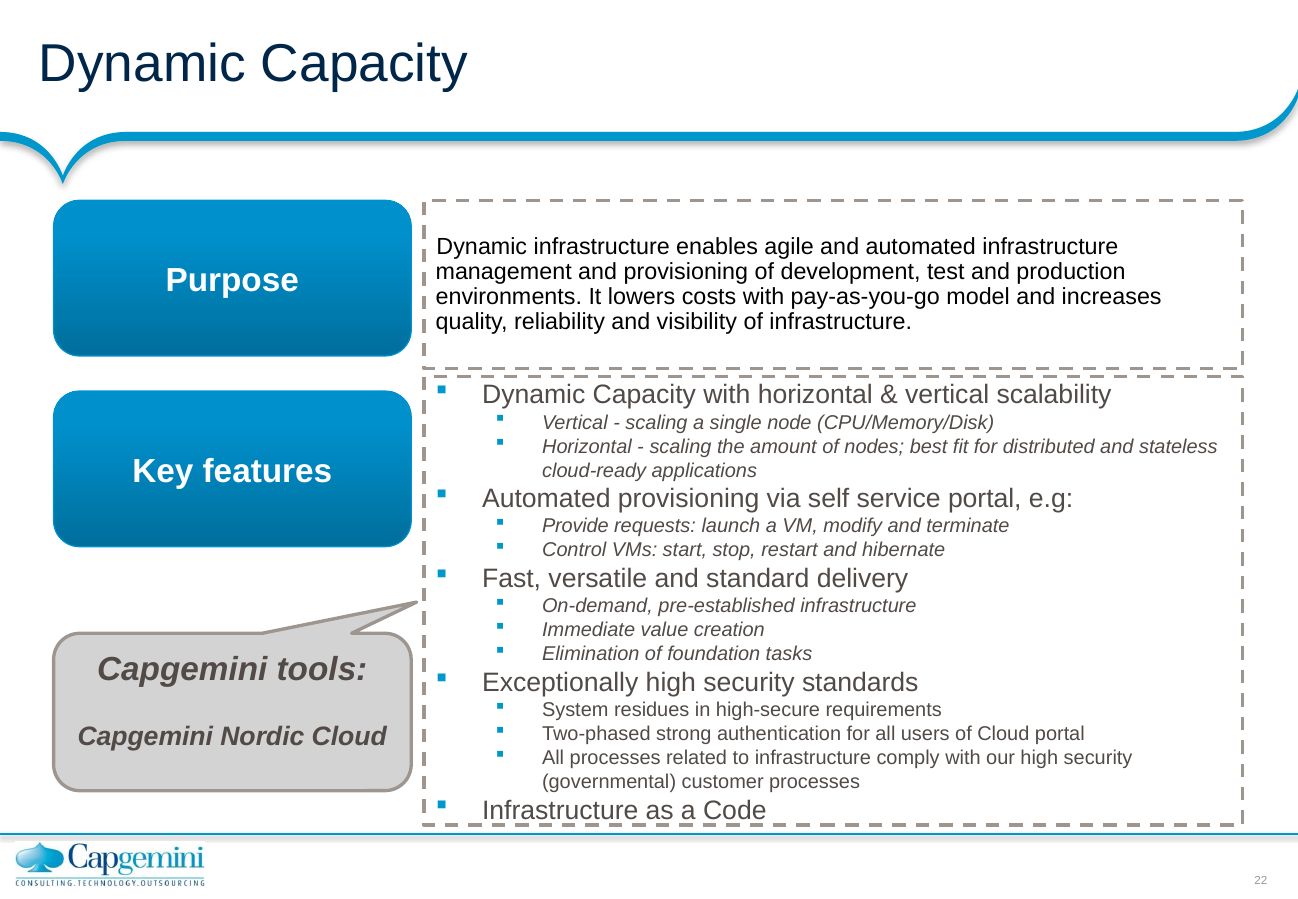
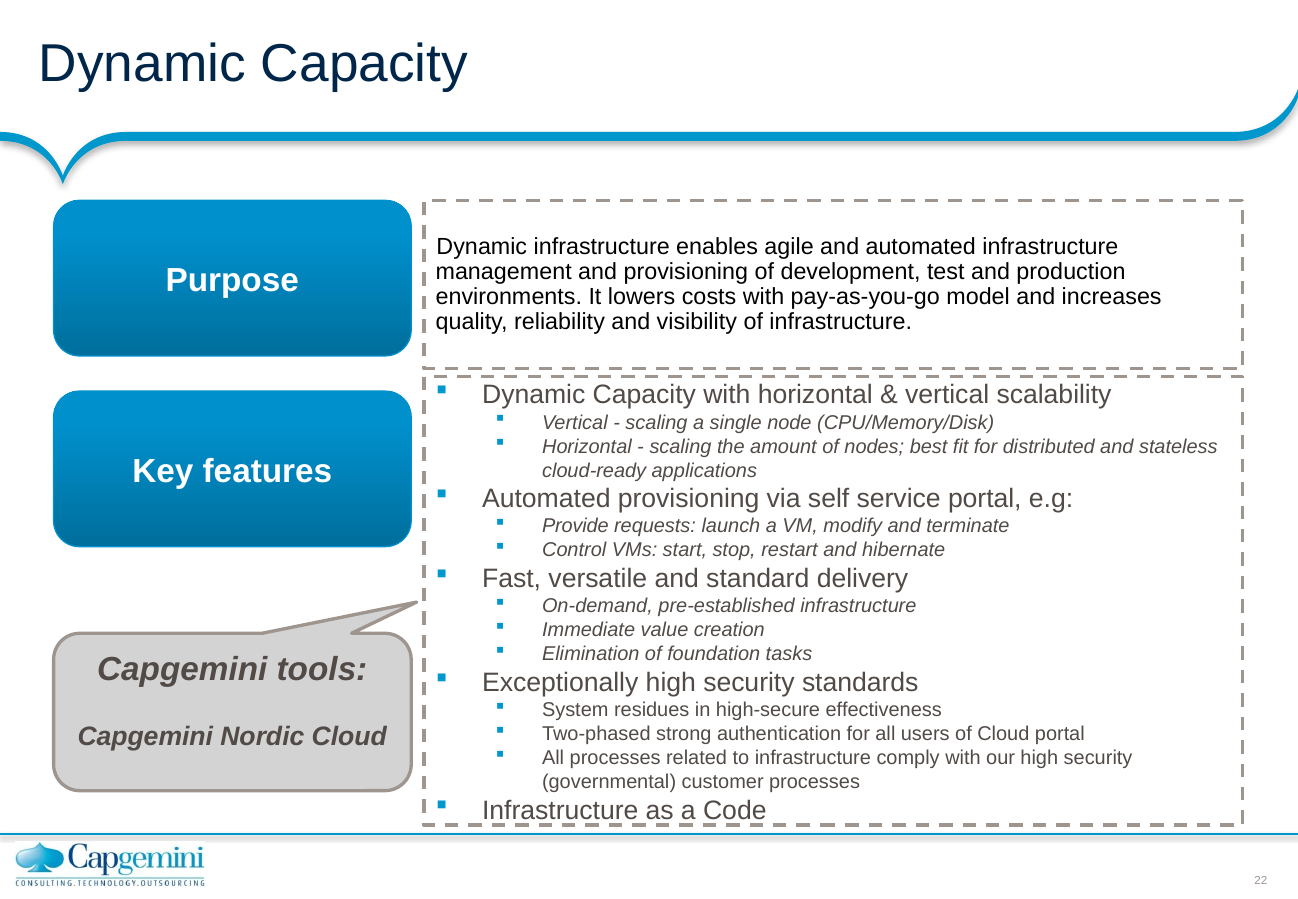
requirements: requirements -> effectiveness (884, 710)
